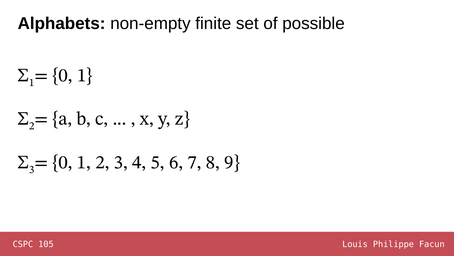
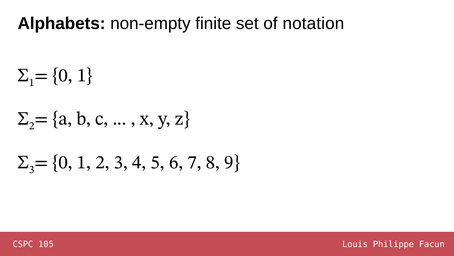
possible: possible -> notation (313, 24)
